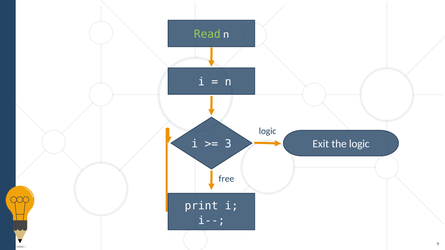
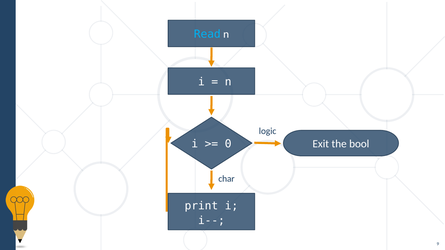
Read colour: light green -> light blue (207, 34)
3: 3 -> 0 (228, 144)
the logic: logic -> bool (359, 144)
free: free -> char (227, 179)
